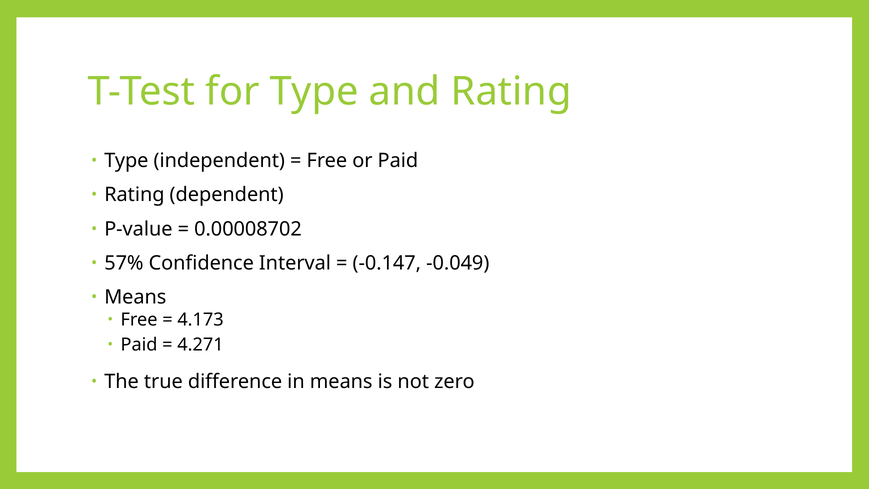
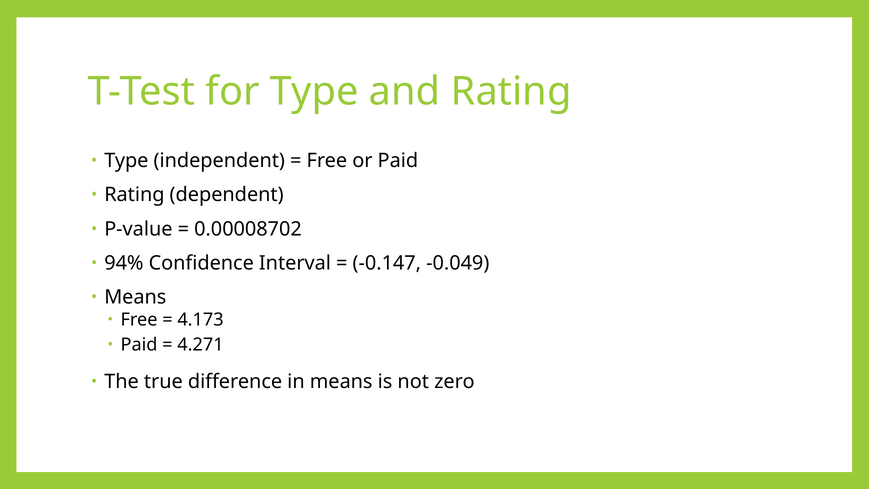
57%: 57% -> 94% (124, 263)
